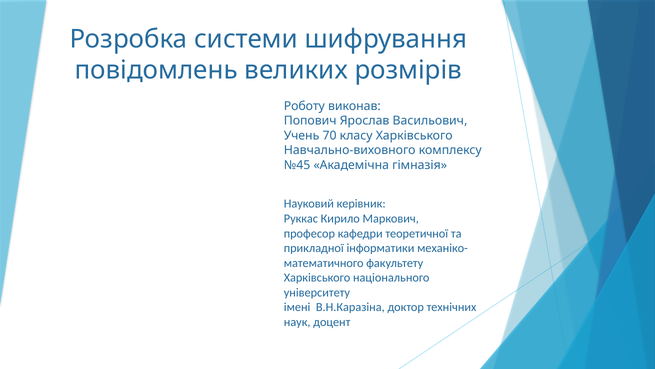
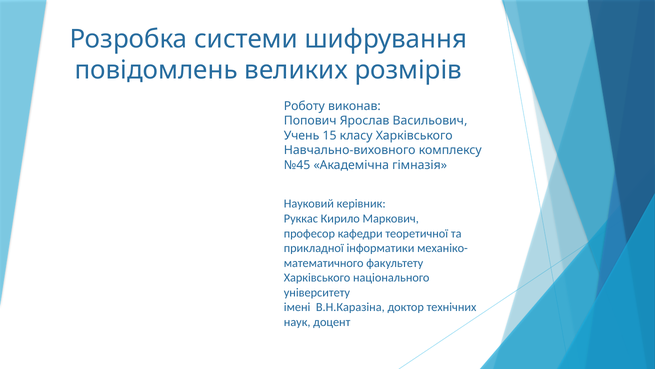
70: 70 -> 15 (330, 135)
